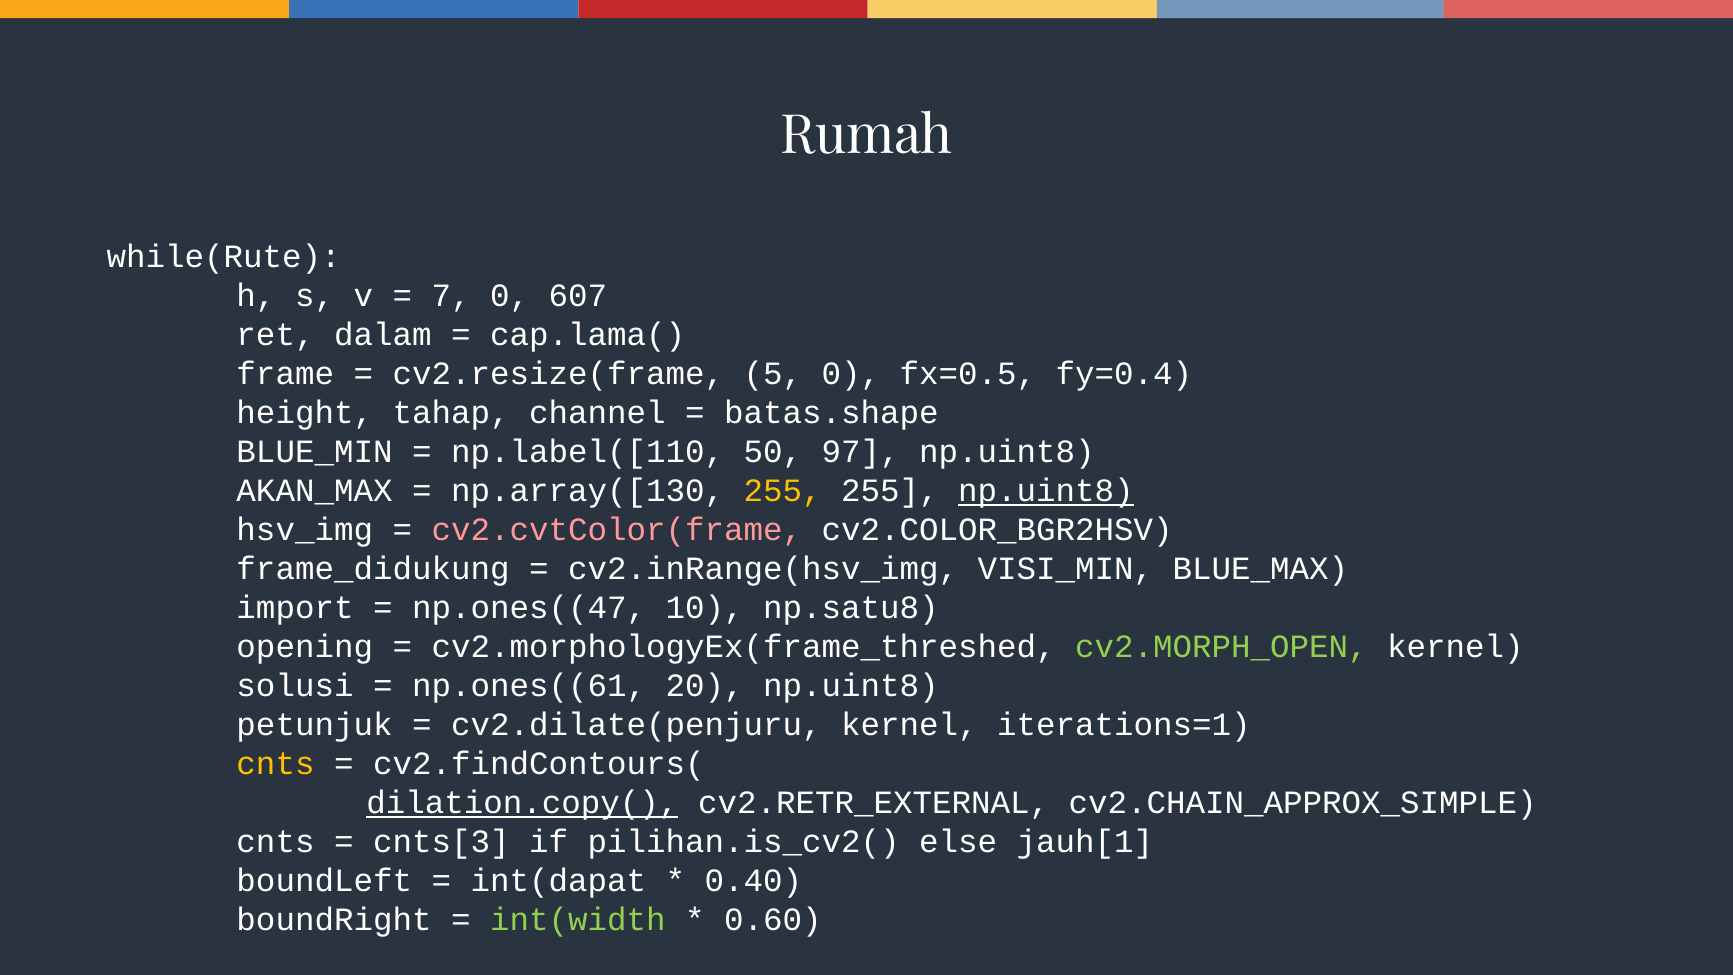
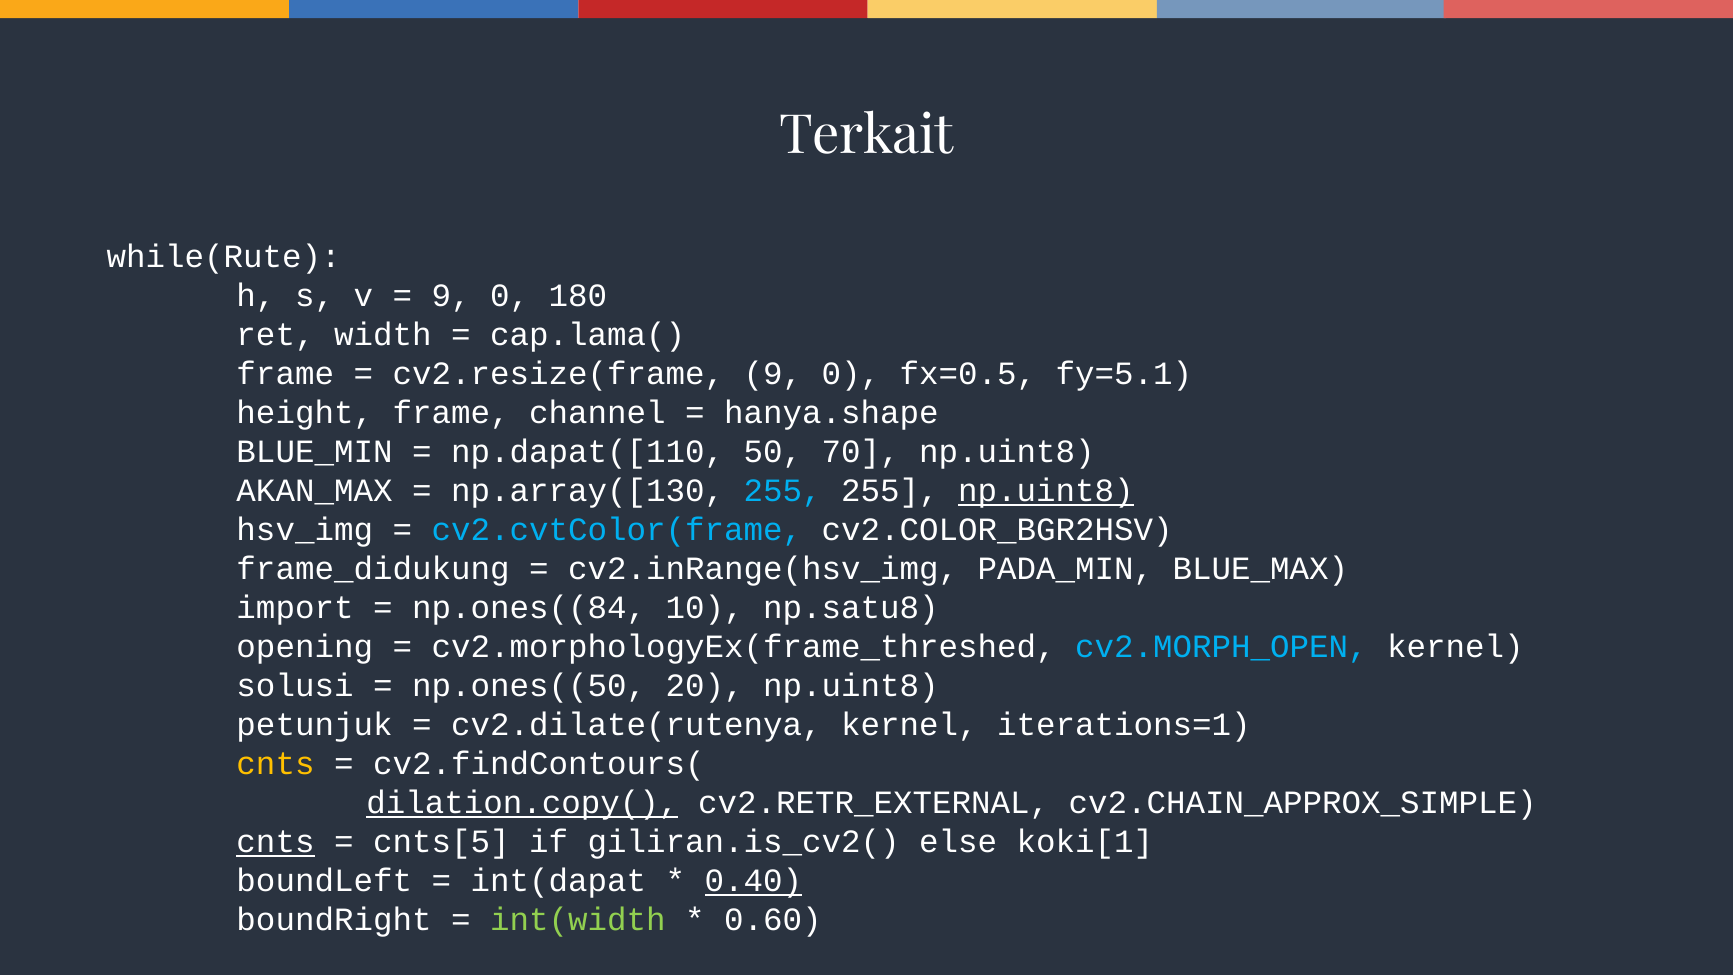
Rumah: Rumah -> Terkait (867, 136)
7: 7 -> 9 (451, 296)
607: 607 -> 180 (578, 296)
dalam: dalam -> width (383, 335)
cv2.resize(frame 5: 5 -> 9 (773, 374)
fy=0.4: fy=0.4 -> fy=5.1 (1124, 374)
height tahap: tahap -> frame (451, 413)
batas.shape: batas.shape -> hanya.shape (831, 413)
np.label([110: np.label([110 -> np.dapat([110 (588, 452)
97: 97 -> 70 (861, 452)
255 colour: yellow -> light blue (783, 491)
cv2.cvtColor(frame colour: pink -> light blue (617, 530)
VISI_MIN: VISI_MIN -> PADA_MIN (1065, 569)
np.ones((47: np.ones((47 -> np.ones((84 (529, 608)
cv2.MORPH_OPEN colour: light green -> light blue (1221, 647)
np.ones((61: np.ones((61 -> np.ones((50 (529, 686)
cv2.dilate(penjuru: cv2.dilate(penjuru -> cv2.dilate(rutenya (636, 725)
cnts underline: none -> present (276, 842)
cnts[3: cnts[3 -> cnts[5 (441, 842)
pilihan.is_cv2(: pilihan.is_cv2( -> giliran.is_cv2( (744, 842)
jauh[1: jauh[1 -> koki[1 (1085, 842)
0.40 underline: none -> present (753, 881)
